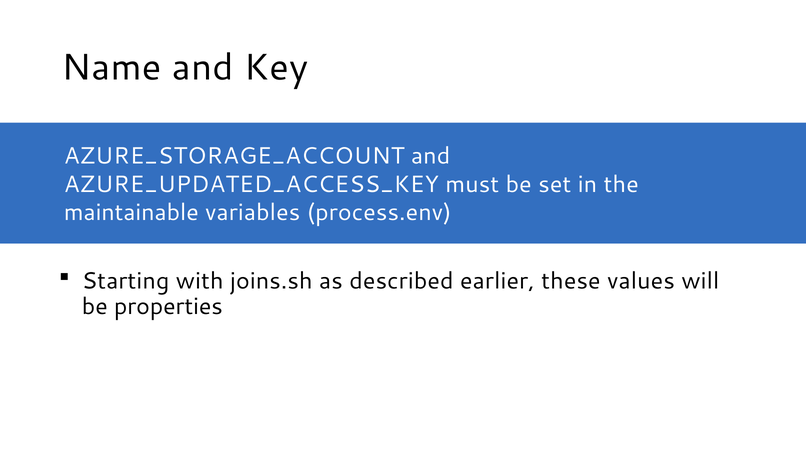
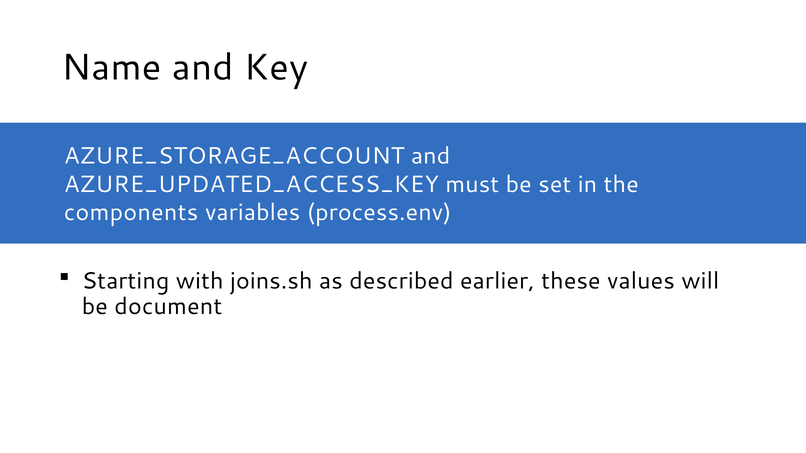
maintainable: maintainable -> components (131, 213)
properties: properties -> document (168, 307)
